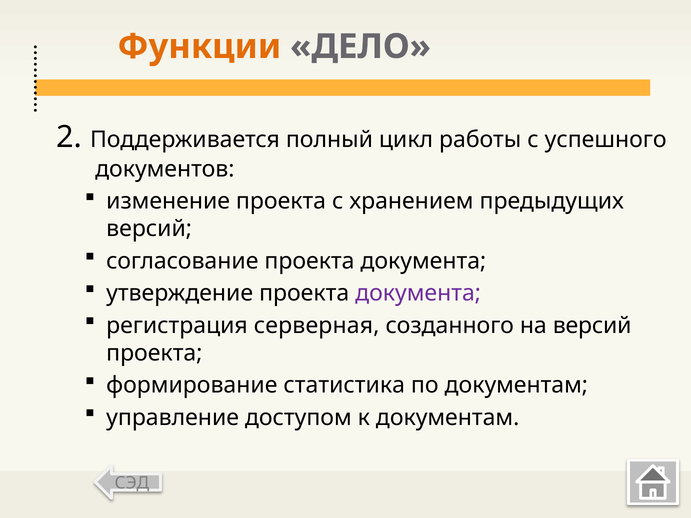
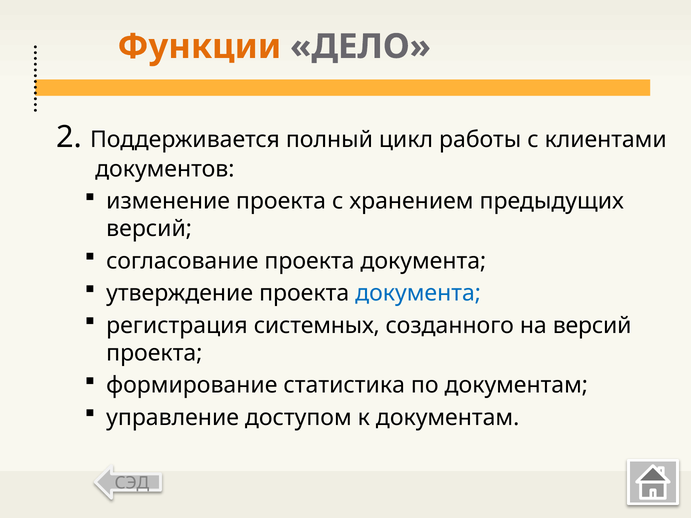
успешного: успешного -> клиентами (606, 140)
документа colour: purple -> blue (418, 293)
серверная: серверная -> системных (317, 326)
